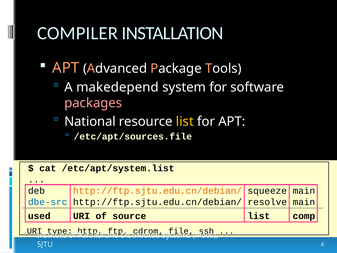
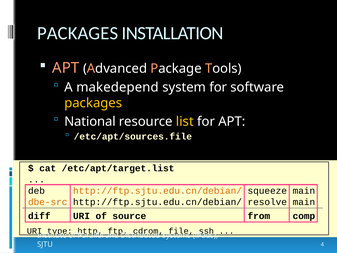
COMPILER: COMPILER -> PACKAGES (78, 33)
packages colour: pink -> yellow (93, 103)
/etc/apt/system.list: /etc/apt/system.list -> /etc/apt/target.list (118, 168)
dbe-src colour: blue -> orange (48, 202)
used: used -> diff (39, 216)
source list: list -> from (259, 216)
